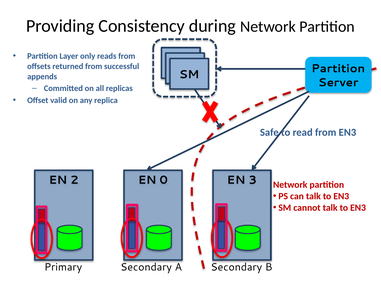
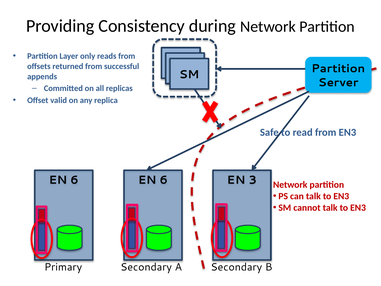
2: 2 -> 6 (75, 180)
0: 0 -> 6 (164, 180)
